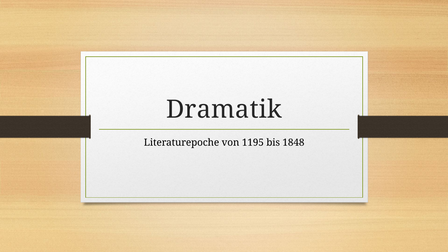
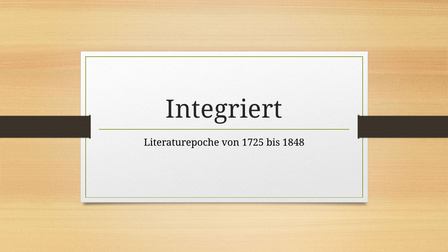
Dramatik: Dramatik -> Integriert (224, 109)
1195: 1195 -> 1725 (253, 143)
